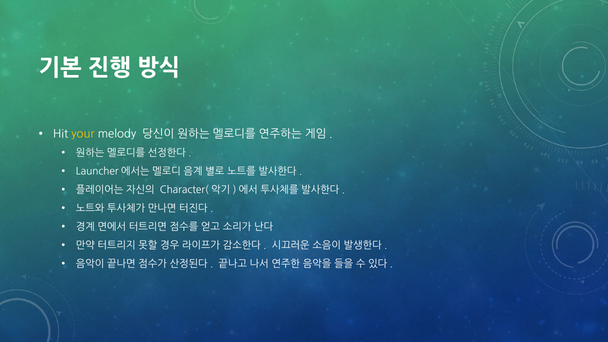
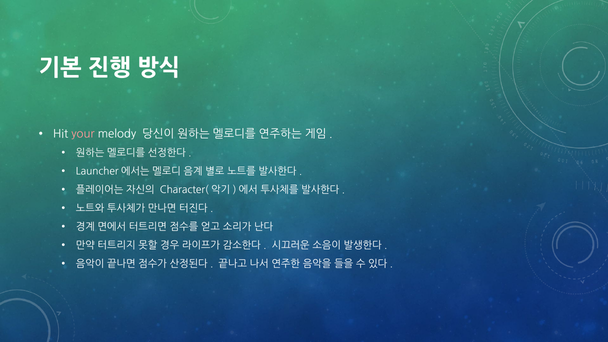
your colour: yellow -> pink (83, 134)
